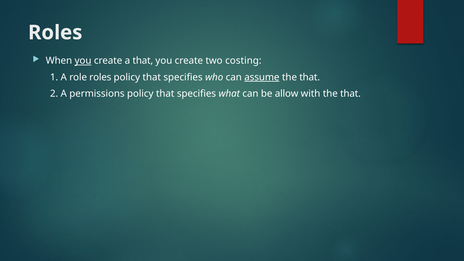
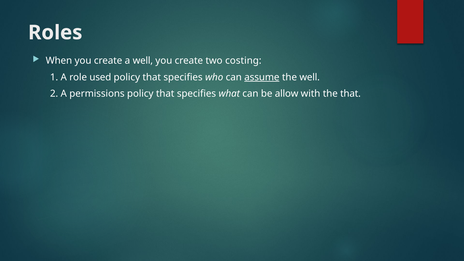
you underline: present -> none (83, 61)
a that: that -> well (143, 61)
role roles: roles -> used (100, 77)
that: that -> well (310, 77)
